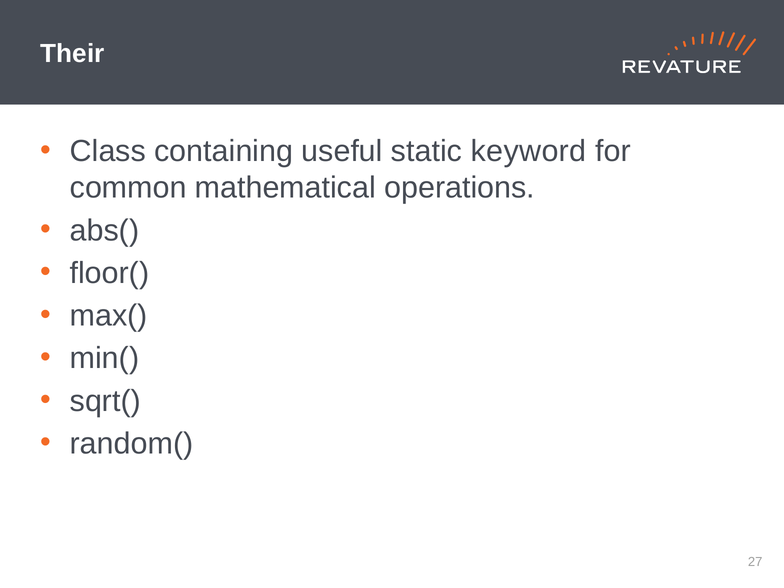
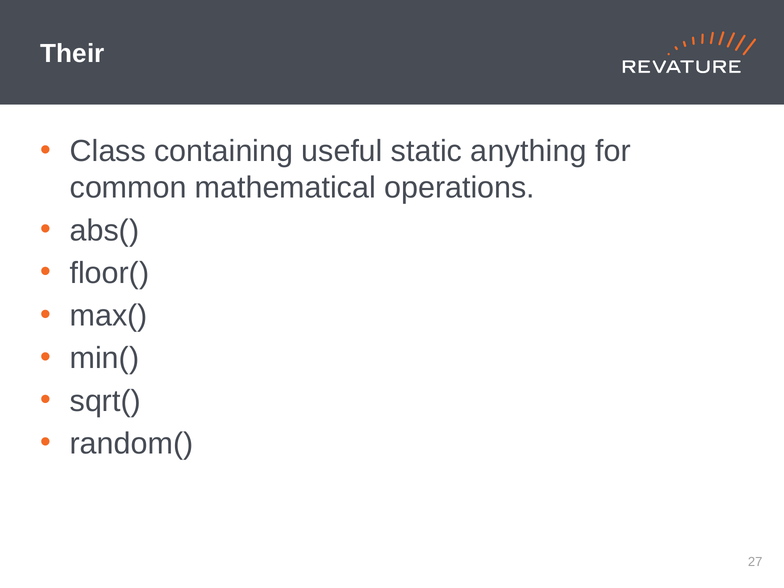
keyword: keyword -> anything (529, 151)
